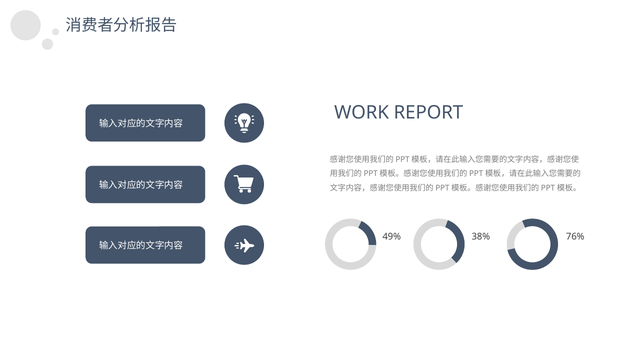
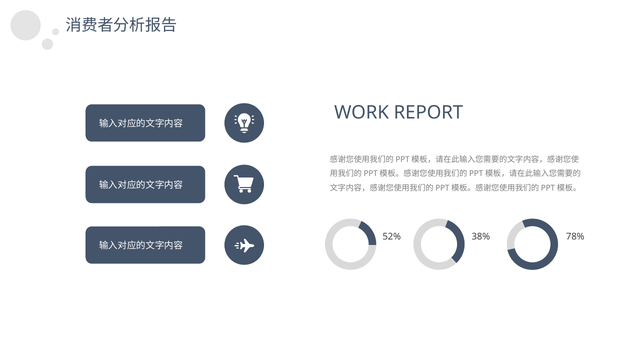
49%: 49% -> 52% (392, 237)
76%: 76% -> 78% (575, 237)
